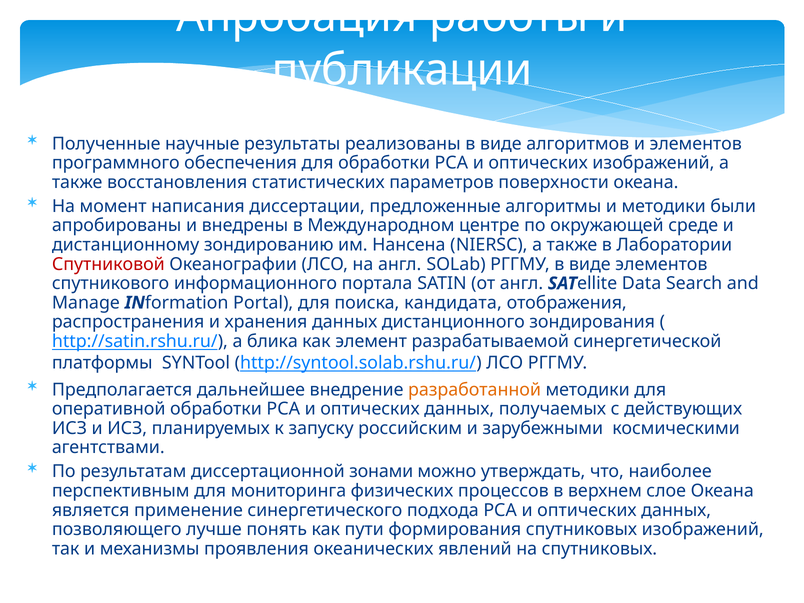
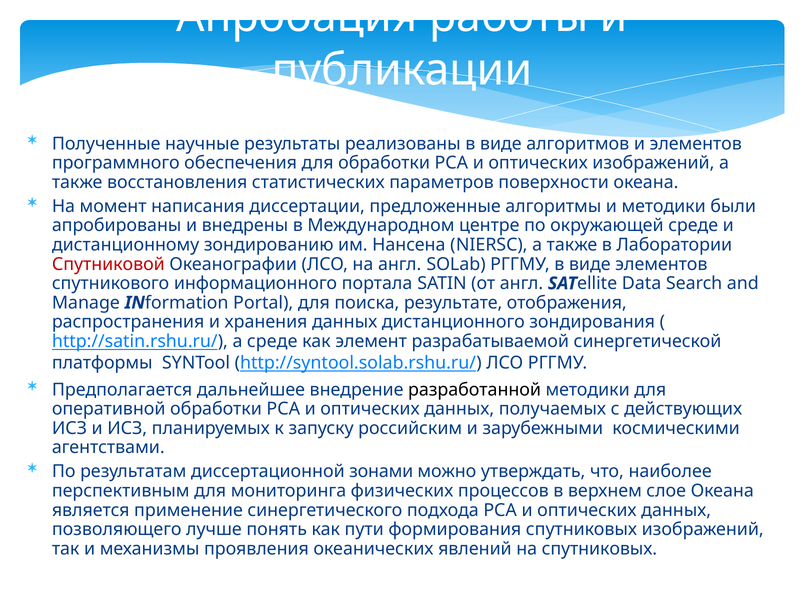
кандидата: кандидата -> результате (453, 303)
а блика: блика -> среде (272, 341)
разработанной colour: orange -> black (475, 390)
